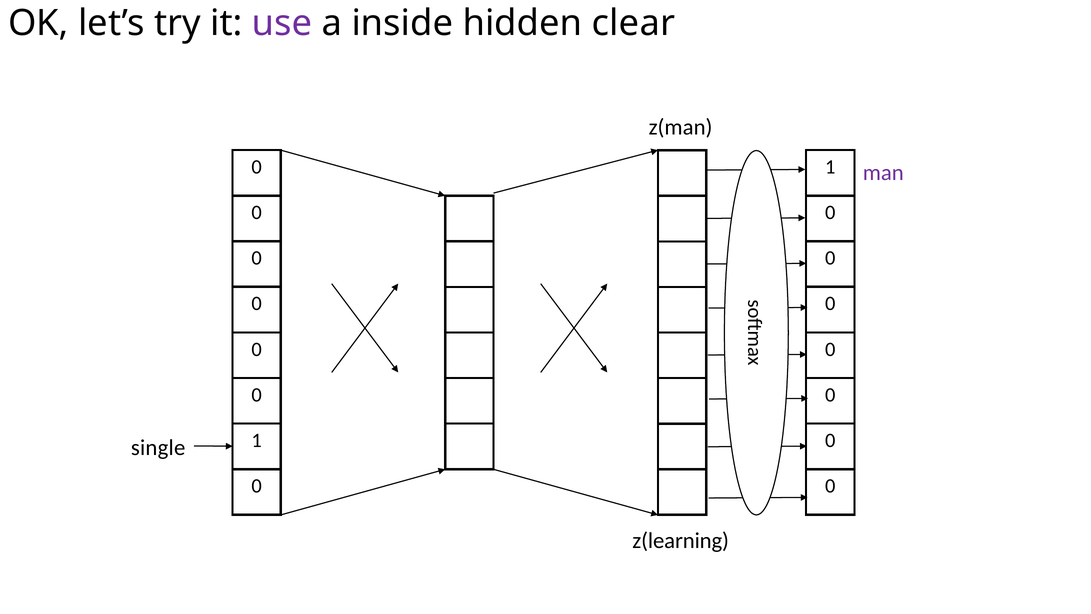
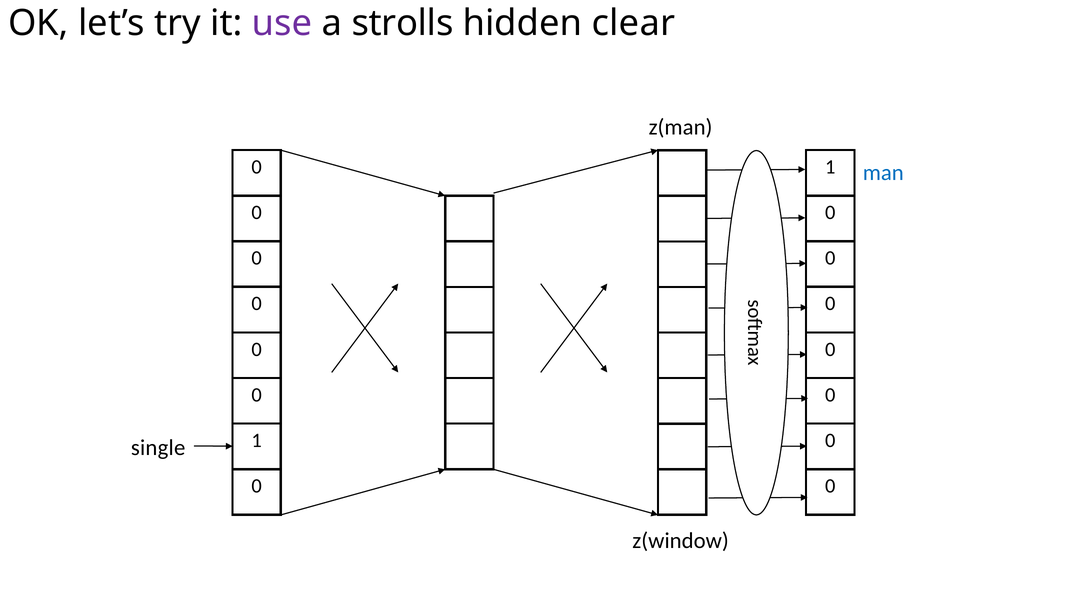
inside: inside -> strolls (402, 23)
man colour: purple -> blue (883, 173)
z(learning: z(learning -> z(window (681, 541)
